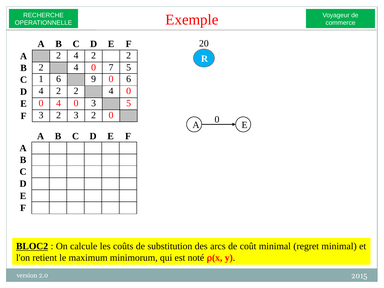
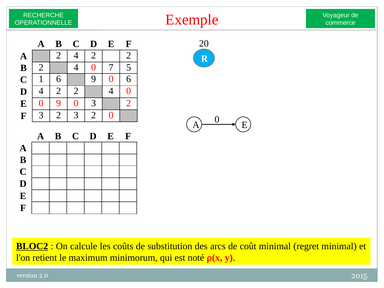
0 4: 4 -> 9 (59, 103)
0 3 5: 5 -> 2 (129, 103)
